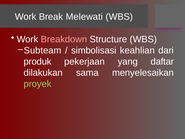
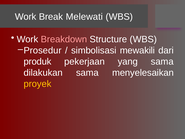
Subteam: Subteam -> Prosedur (43, 50)
keahlian: keahlian -> mewakili (137, 50)
yang daftar: daftar -> sama (162, 61)
proyek colour: light green -> yellow (37, 84)
